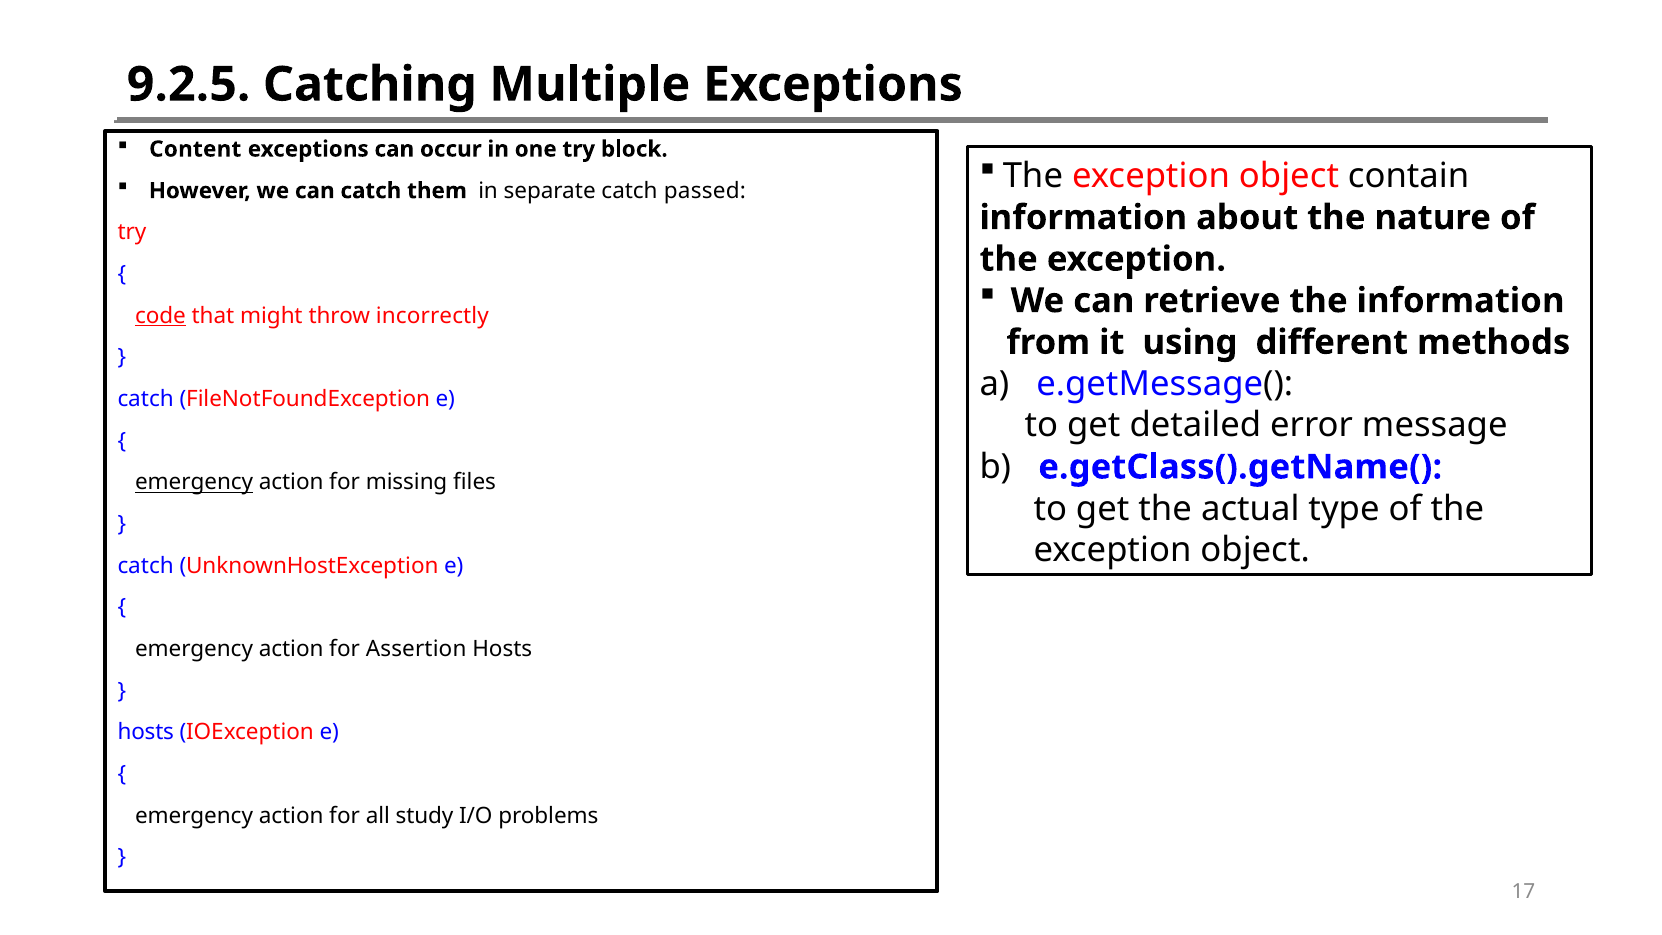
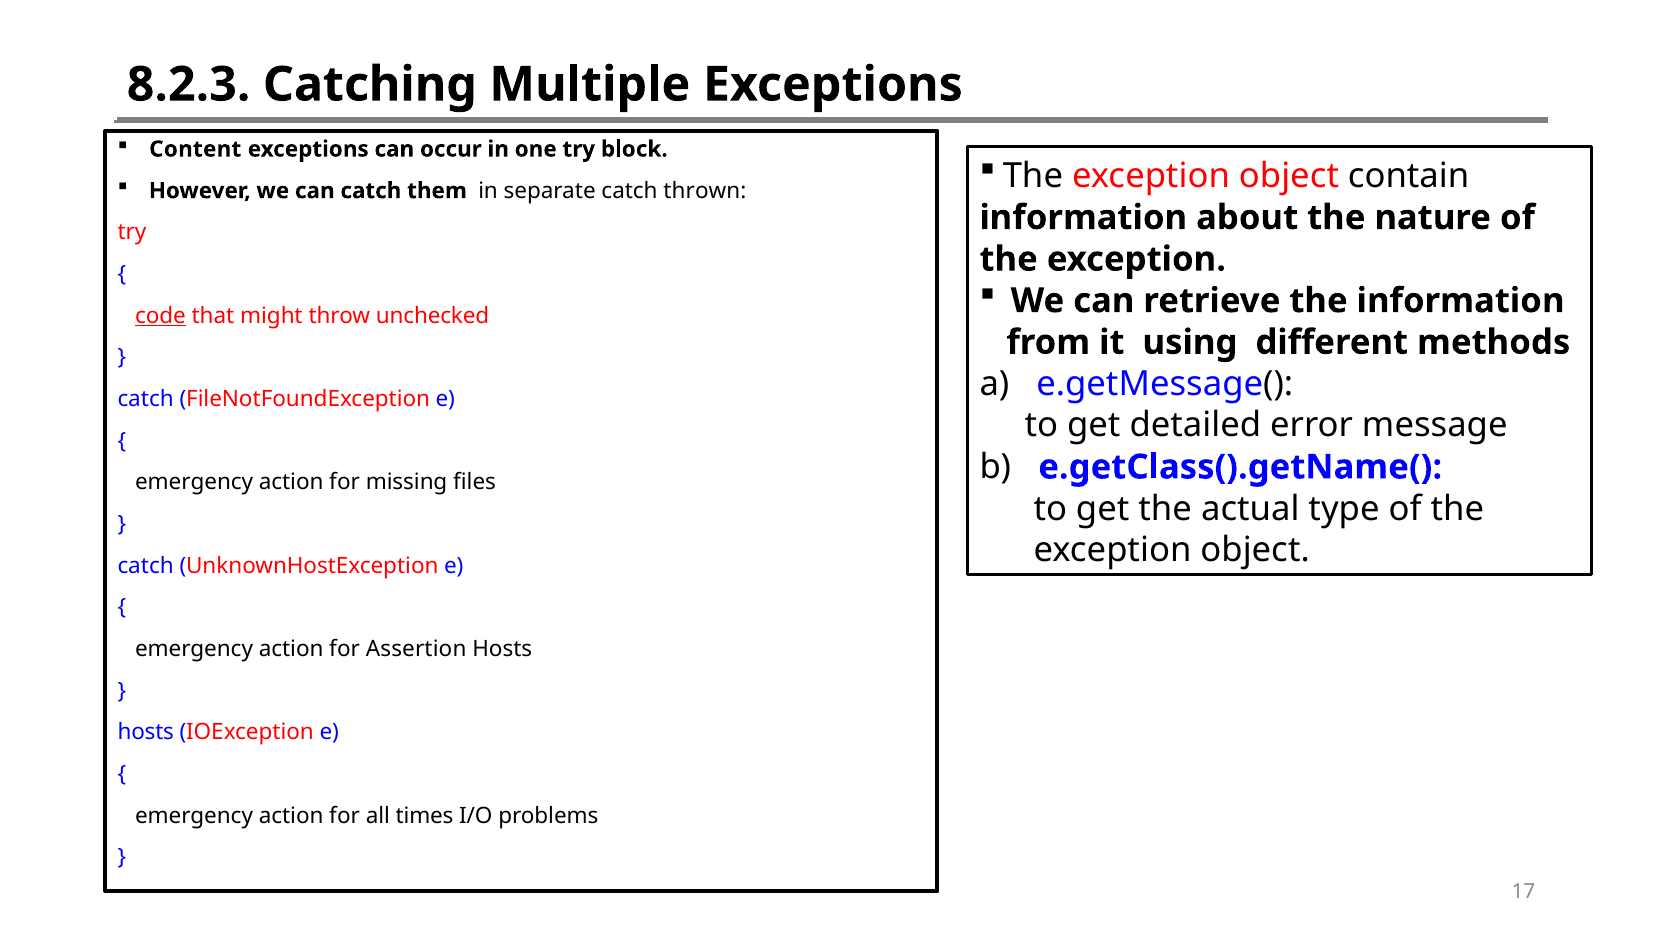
9.2.5: 9.2.5 -> 8.2.3 (189, 85)
passed: passed -> thrown (705, 191)
incorrectly: incorrectly -> unchecked (433, 316)
emergency underline: present -> none (194, 482)
study: study -> times (425, 816)
